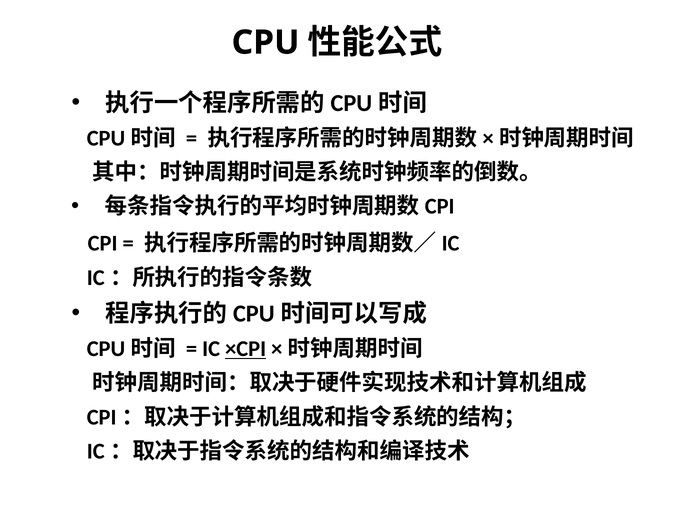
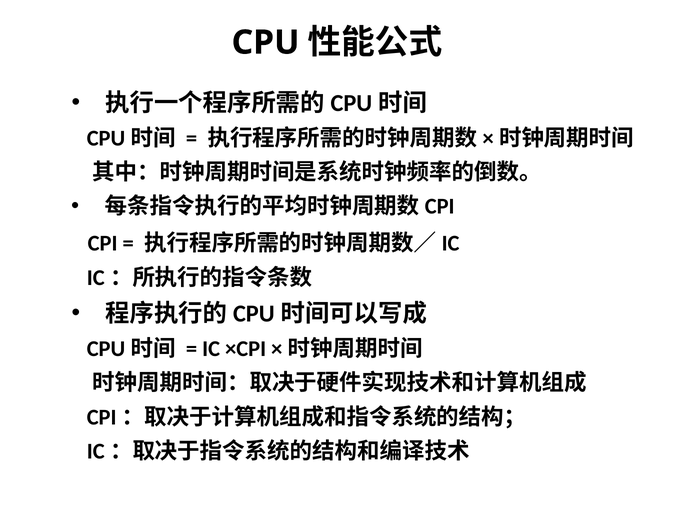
×CPI underline: present -> none (246, 348)
